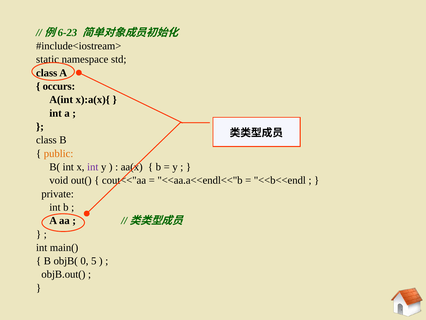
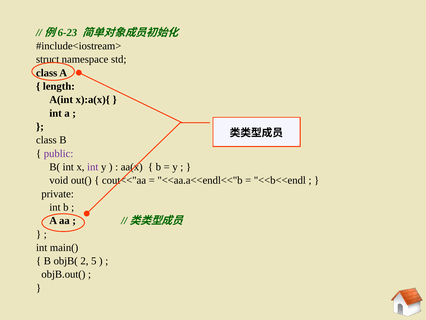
static: static -> struct (48, 59)
occurs: occurs -> length (59, 86)
public colour: orange -> purple (59, 153)
0: 0 -> 2 (84, 261)
